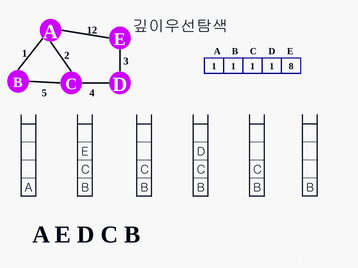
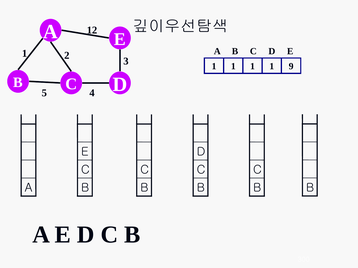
8: 8 -> 9 (291, 66)
